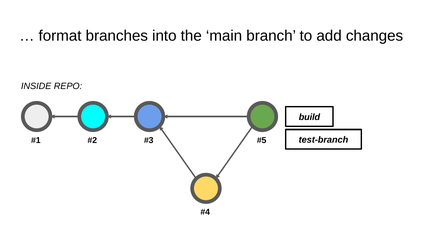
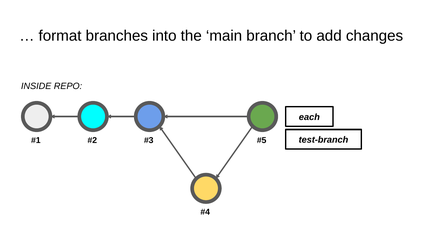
build: build -> each (309, 117)
